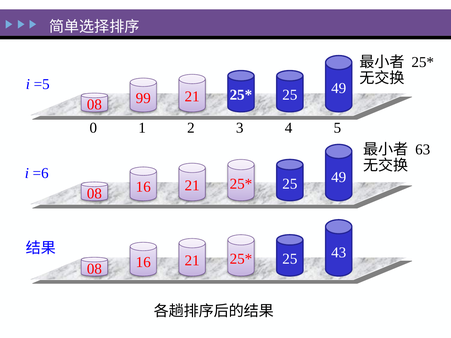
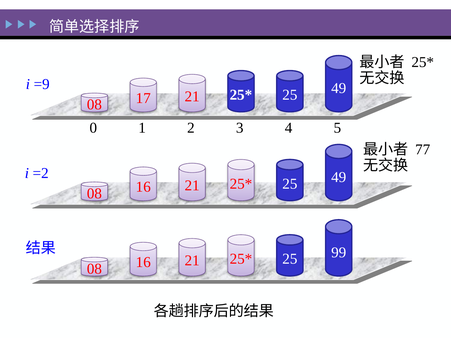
=5: =5 -> =9 (42, 84)
99: 99 -> 17 (143, 98)
63: 63 -> 77 (423, 150)
=6: =6 -> =2 (41, 173)
43: 43 -> 99 (339, 253)
